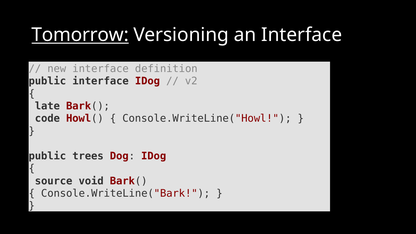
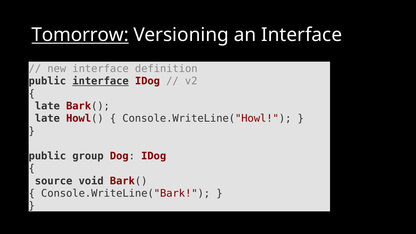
interface underline: none -> present (101, 81)
code: code -> late (47, 119)
trees: trees -> group (88, 156)
